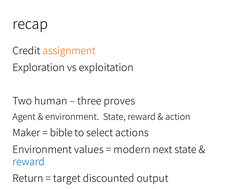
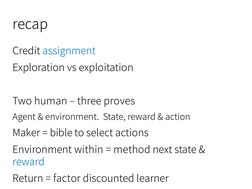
assignment colour: orange -> blue (69, 51)
values: values -> within (89, 150)
modern: modern -> method (132, 150)
target: target -> factor (67, 179)
output: output -> learner (153, 179)
